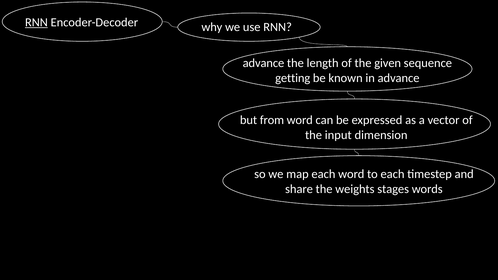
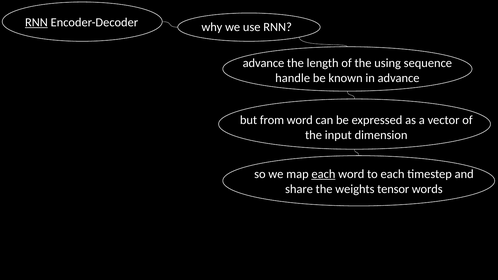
given: given -> using (388, 63)
getting: getting -> handle (293, 78)
each underline: none -> present (323, 174)
stages: stages -> tensor (393, 189)
